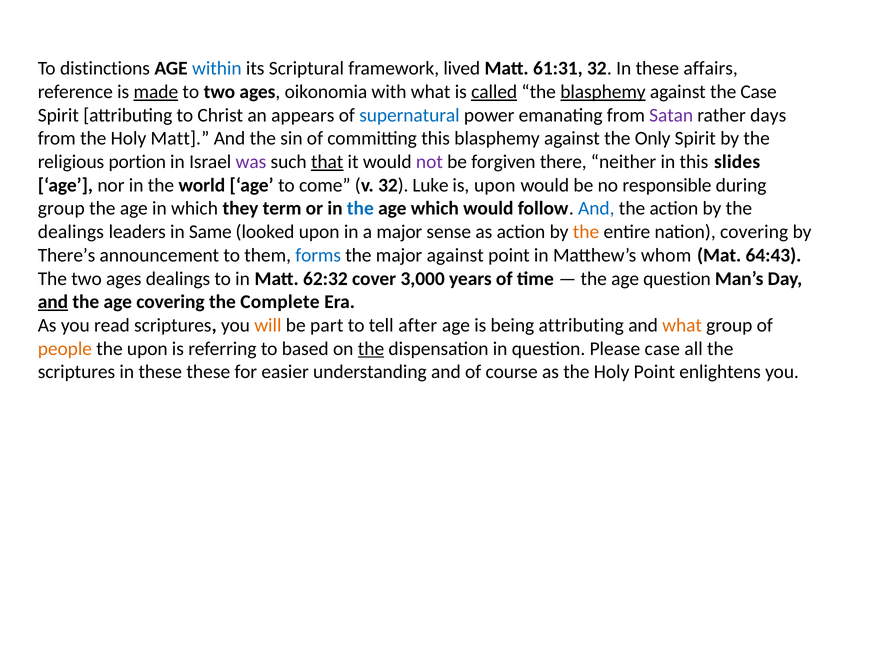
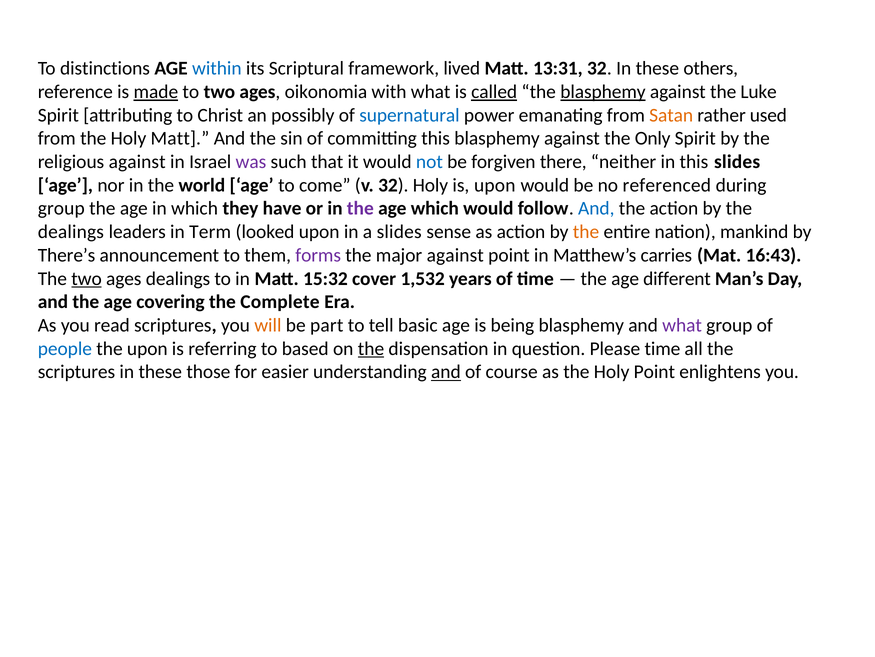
61:31: 61:31 -> 13:31 (558, 68)
affairs: affairs -> others (711, 68)
the Case: Case -> Luke (759, 92)
appears: appears -> possibly (303, 115)
Satan colour: purple -> orange (671, 115)
days: days -> used (768, 115)
religious portion: portion -> against (137, 162)
that underline: present -> none (327, 162)
not colour: purple -> blue (429, 162)
32 Luke: Luke -> Holy (430, 185)
responsible: responsible -> referenced (667, 185)
term: term -> have (282, 208)
the colour: blue -> purple (360, 208)
Same: Same -> Term (210, 232)
a major: major -> slides (399, 232)
nation covering: covering -> mankind (754, 232)
forms colour: blue -> purple (318, 255)
whom: whom -> carries (666, 255)
64:43: 64:43 -> 16:43 (773, 255)
two underline: none -> present (87, 278)
62:32: 62:32 -> 15:32 (325, 278)
3,000: 3,000 -> 1,532 (423, 278)
age question: question -> different (677, 278)
and underline: present -> none (53, 302)
after: after -> basic (418, 325)
being attributing: attributing -> blasphemy (581, 325)
what colour: orange -> purple (682, 325)
people colour: orange -> blue (65, 348)
Please case: case -> time (662, 348)
these these: these -> those (208, 372)
and underline: none -> present (446, 372)
